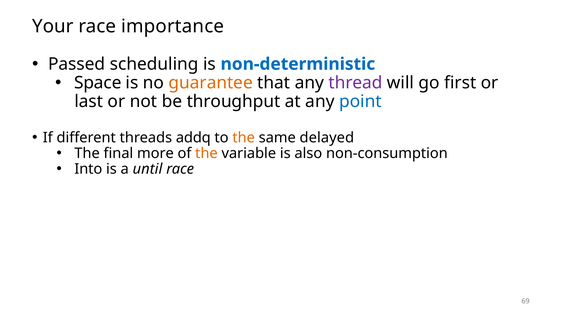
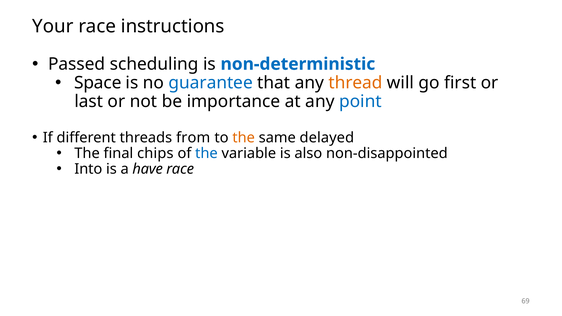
importance: importance -> instructions (173, 26)
guarantee colour: orange -> blue (211, 83)
thread colour: purple -> orange (356, 83)
throughput: throughput -> importance (233, 102)
addq: addq -> from (193, 138)
more: more -> chips (155, 153)
the colour: orange -> blue (206, 153)
non-consumption: non-consumption -> non-disappointed (387, 153)
until: until -> have (148, 169)
